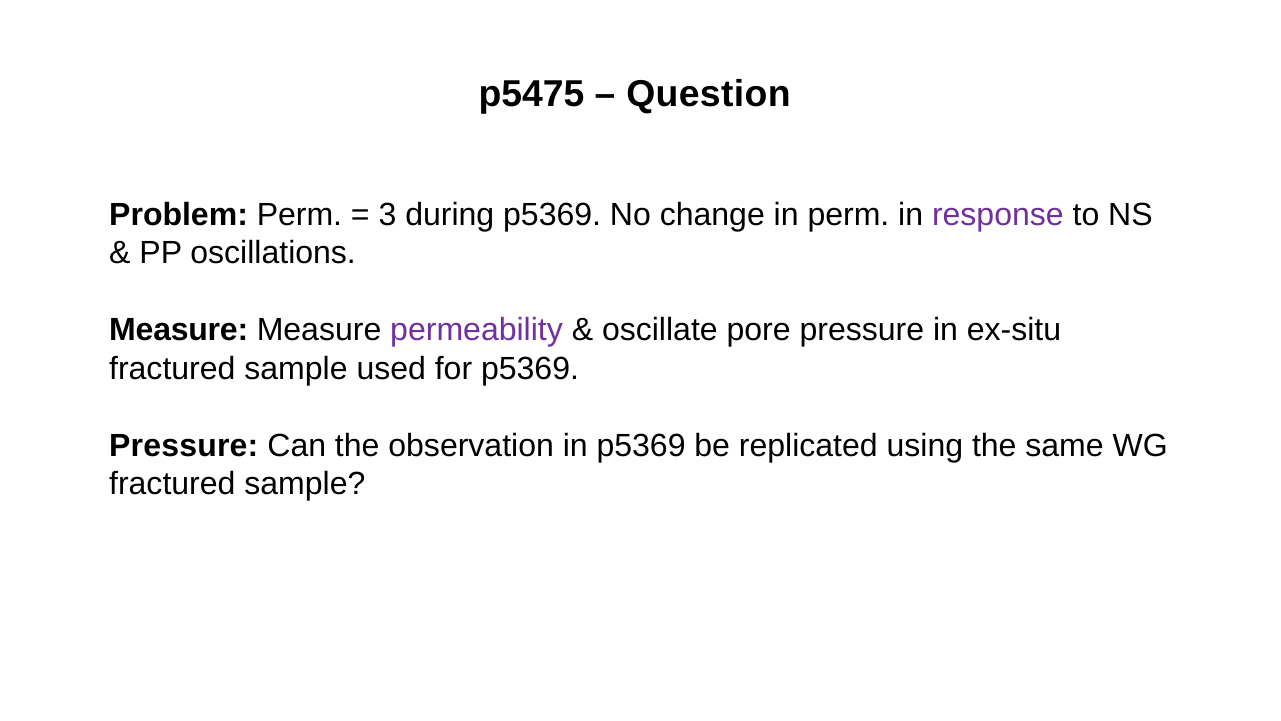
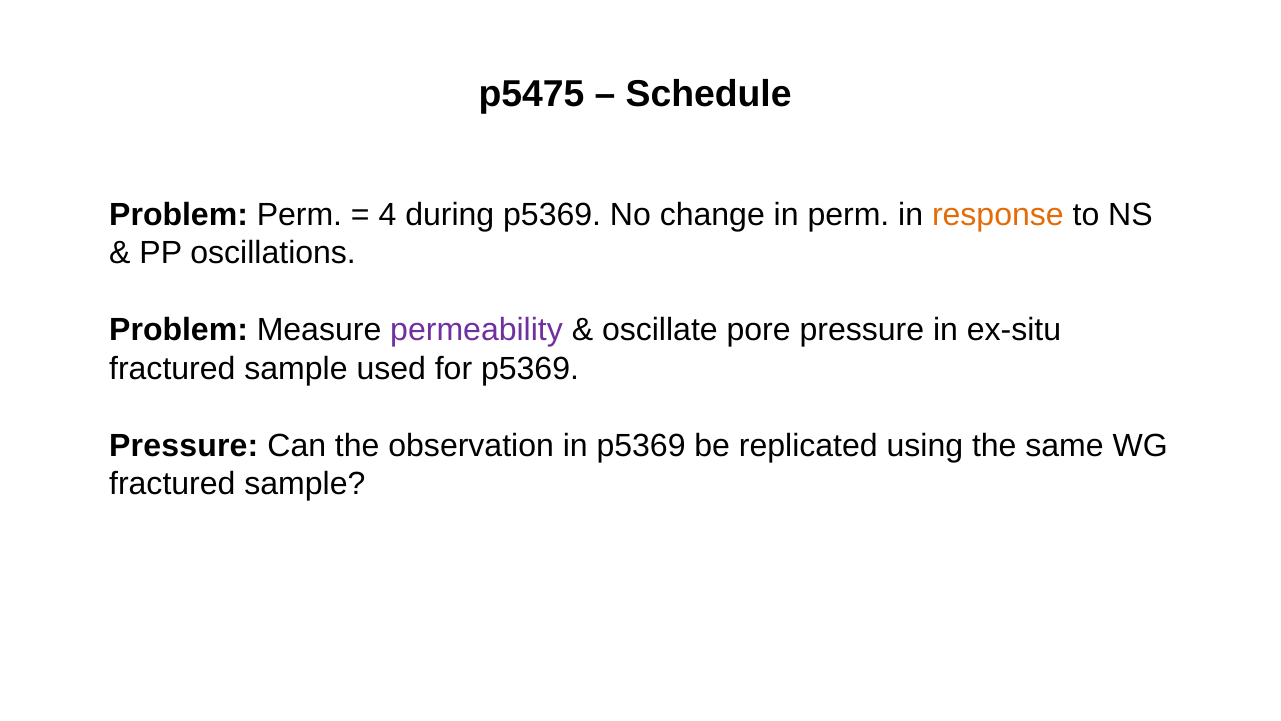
Question: Question -> Schedule (709, 94)
3: 3 -> 4 (388, 215)
response colour: purple -> orange (998, 215)
Measure: Measure -> Problem (179, 330)
